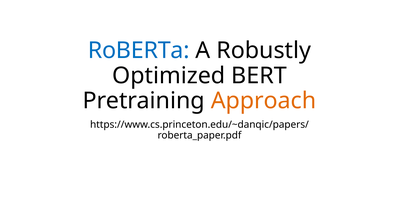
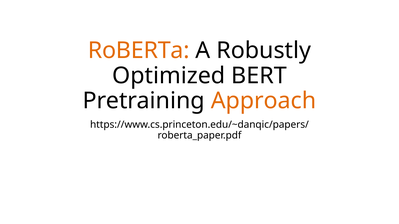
RoBERTa colour: blue -> orange (139, 51)
